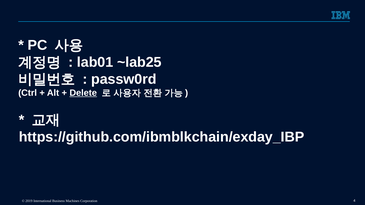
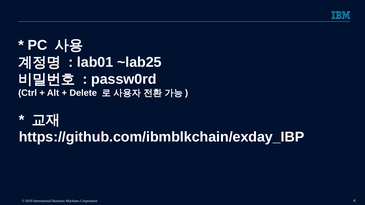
Delete underline: present -> none (83, 93)
